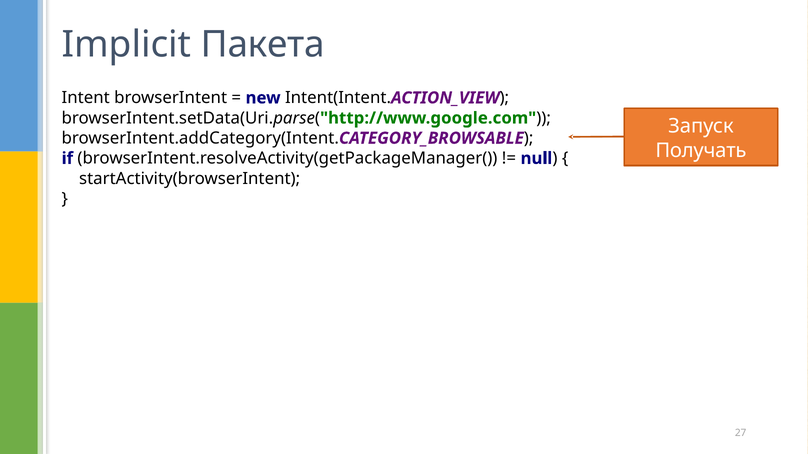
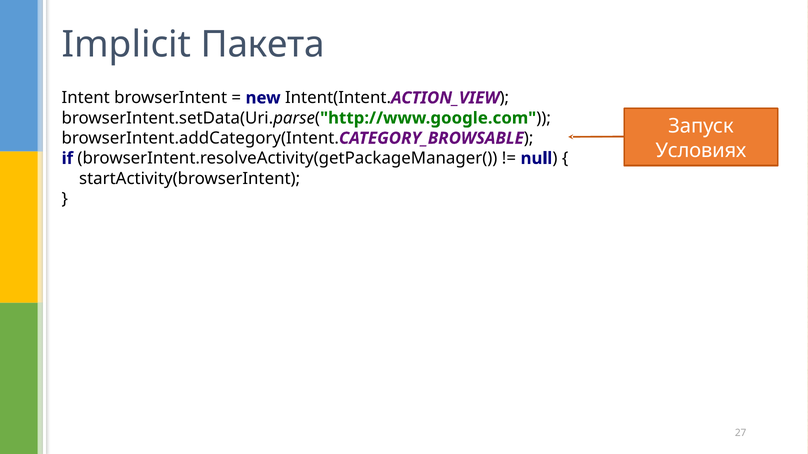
Получать: Получать -> Условиях (701, 151)
